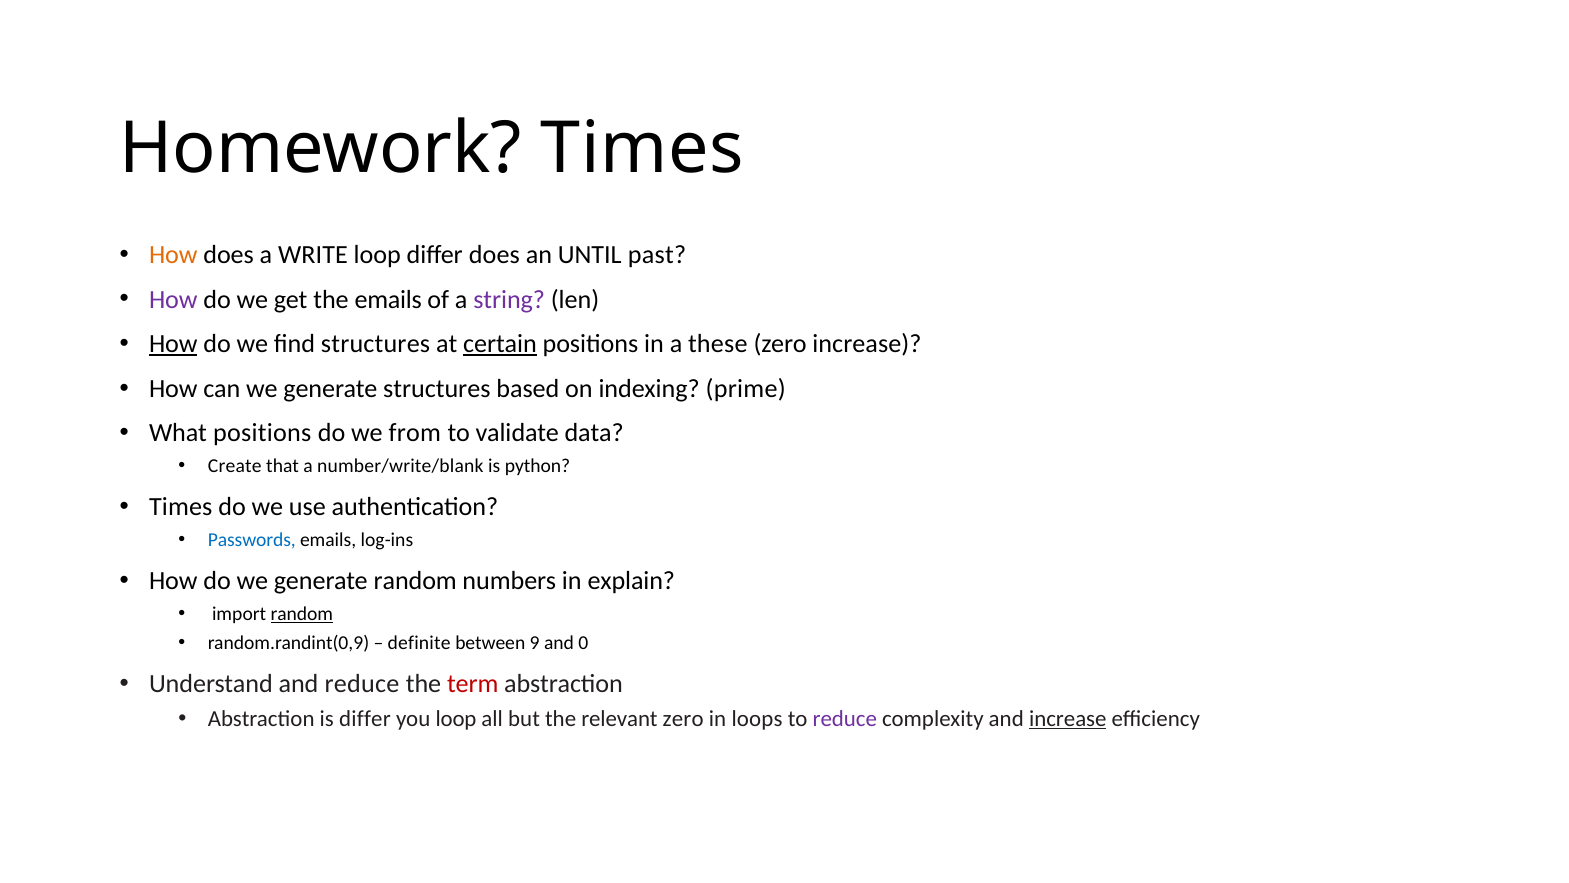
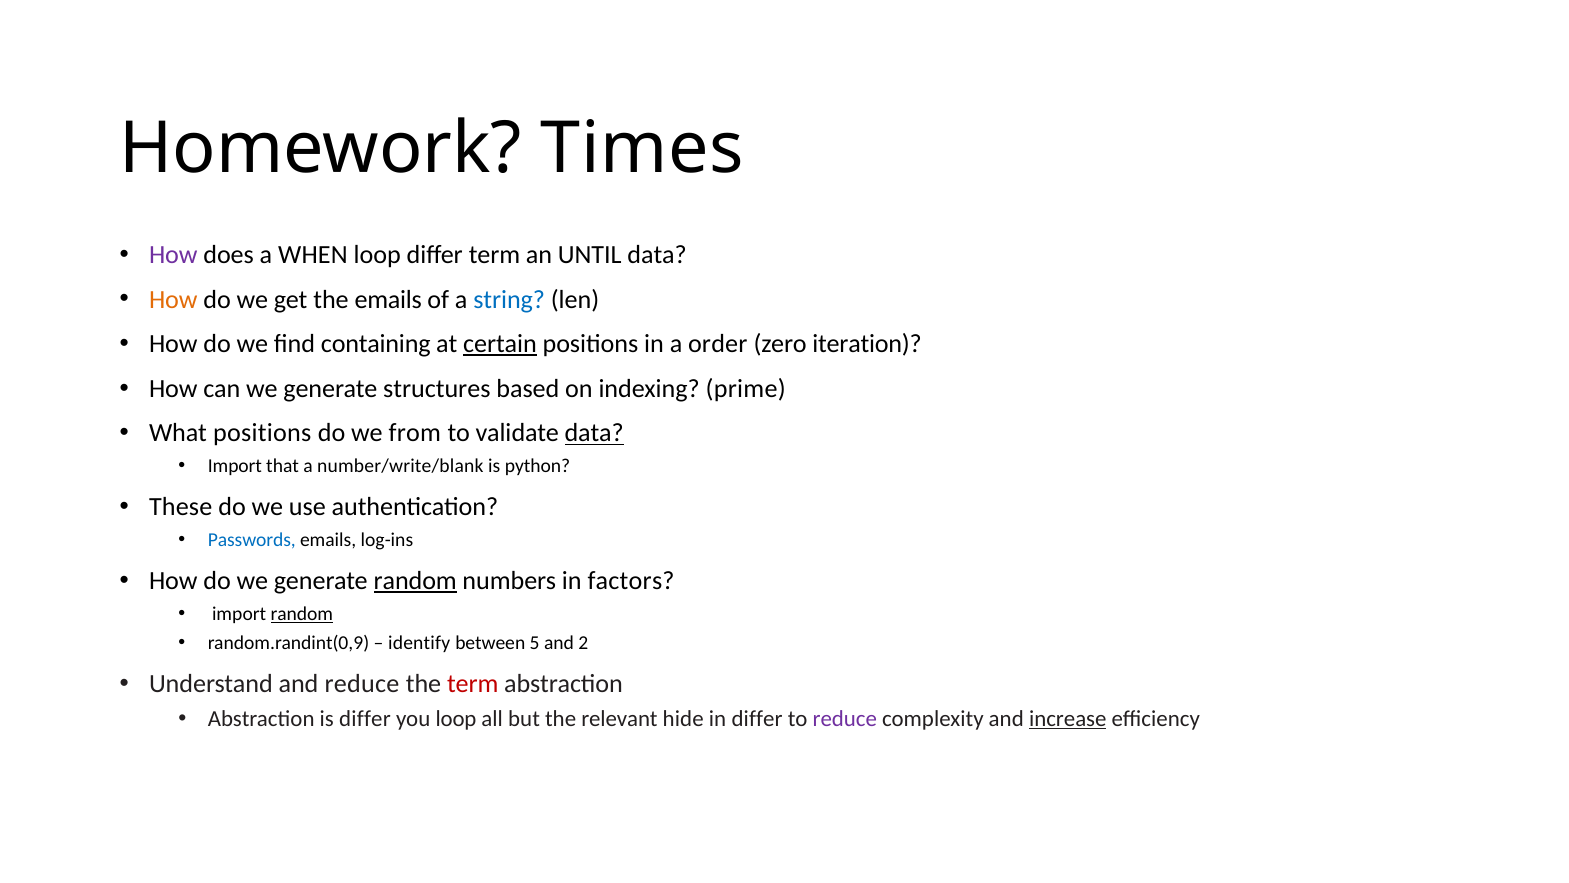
How colour: orange -> purple (173, 255)
WRITE: WRITE -> WHEN (313, 255)
differ does: does -> term (494, 255)
UNTIL past: past -> data (657, 255)
How colour: purple -> orange (173, 299)
string colour: purple -> blue (509, 299)
How underline: present -> none (173, 344)
find structures: structures -> containing (376, 344)
these: these -> order (718, 344)
zero increase: increase -> iteration (867, 344)
data underline: none -> present (594, 433)
Create: Create -> Import (235, 466)
Times: Times -> These (181, 507)
random underline: none -> present (415, 581)
explain: explain -> factors (631, 581)
definite: definite -> identify (419, 643)
9: 9 -> 5 (535, 643)
0: 0 -> 2 (583, 643)
relevant zero: zero -> hide (683, 718)
in loops: loops -> differ (757, 718)
